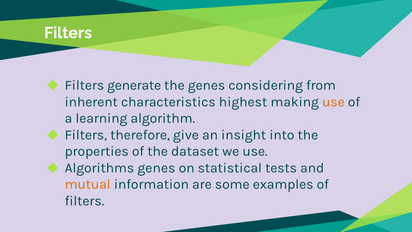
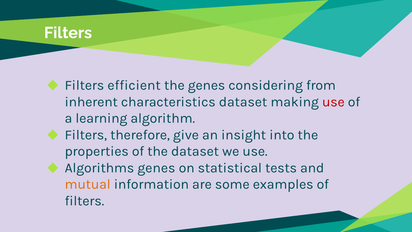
generate: generate -> efficient (134, 85)
characteristics highest: highest -> dataset (243, 102)
use colour: orange -> red (333, 102)
